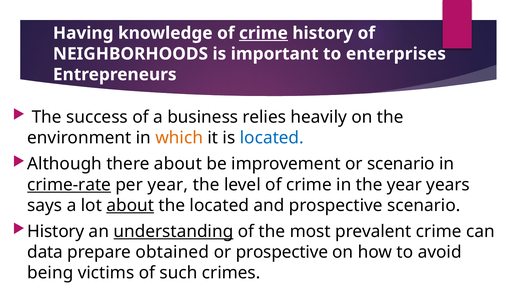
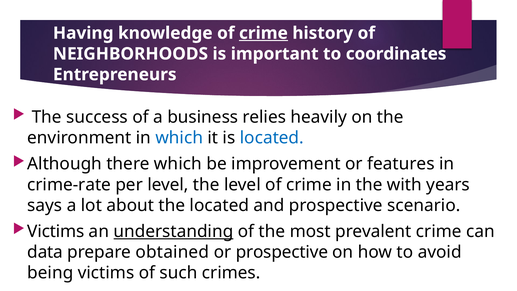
enterprises: enterprises -> coordinates (396, 54)
which colour: orange -> blue (179, 138)
there about: about -> which (178, 164)
or scenario: scenario -> features (401, 164)
crime-rate underline: present -> none (69, 185)
per year: year -> level (168, 185)
the year: year -> with (404, 185)
about underline: present -> none (130, 205)
History: History -> Victims (56, 231)
